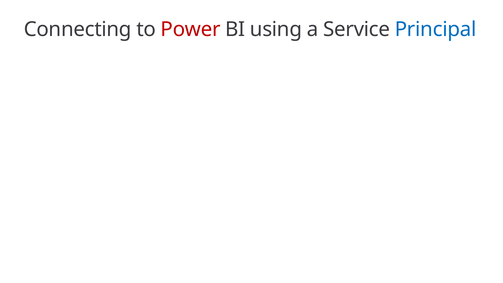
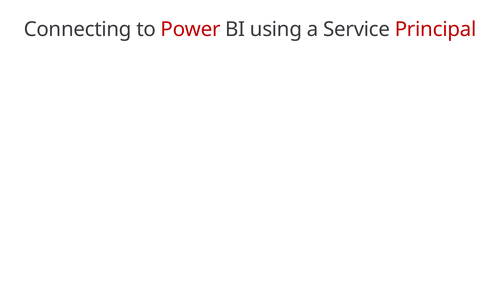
Principal colour: blue -> red (436, 29)
